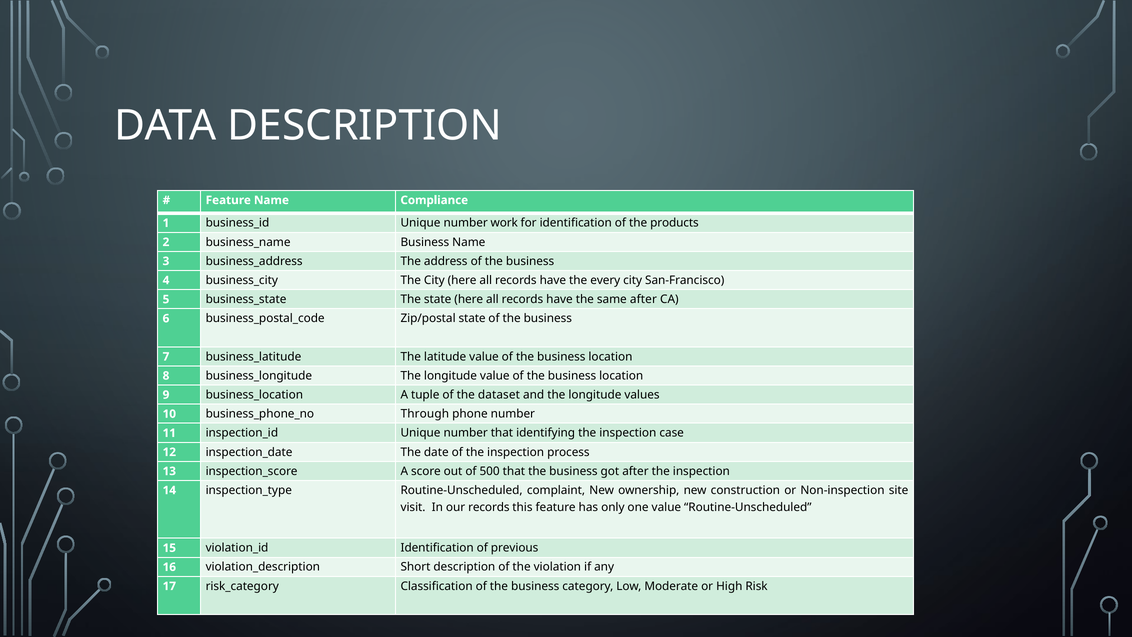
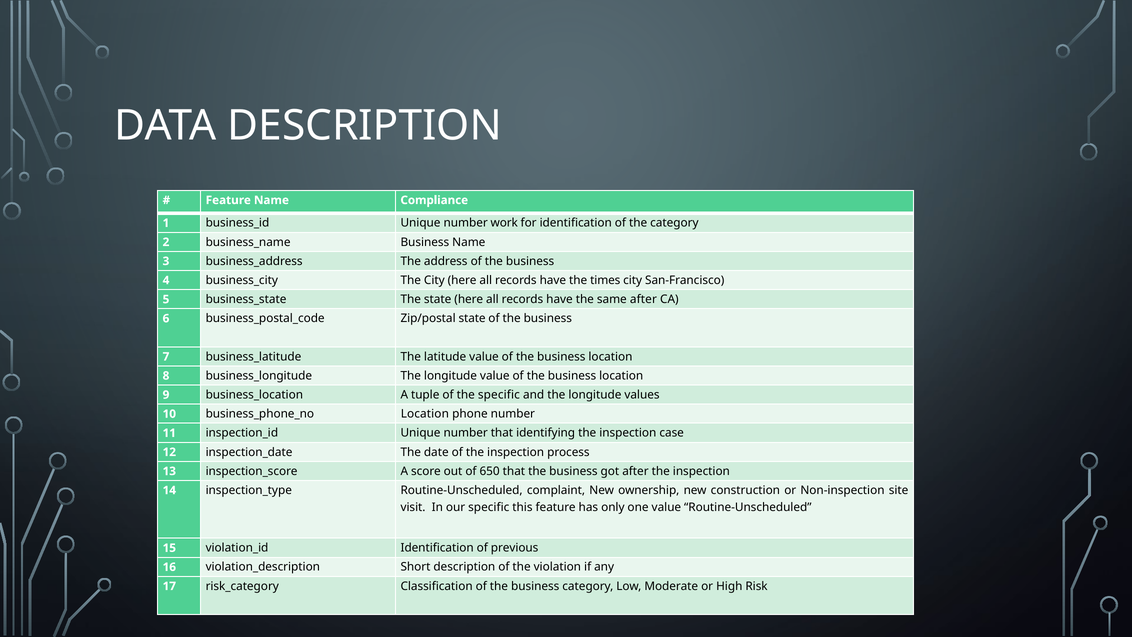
the products: products -> category (674, 223)
every: every -> times (605, 280)
the dataset: dataset -> specific (499, 395)
Through: Through -> Location (425, 414)
500: 500 -> 650 (490, 471)
our records: records -> specific (489, 507)
